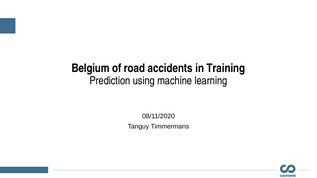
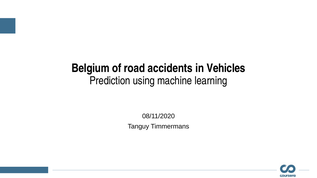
Training: Training -> Vehicles (226, 68)
